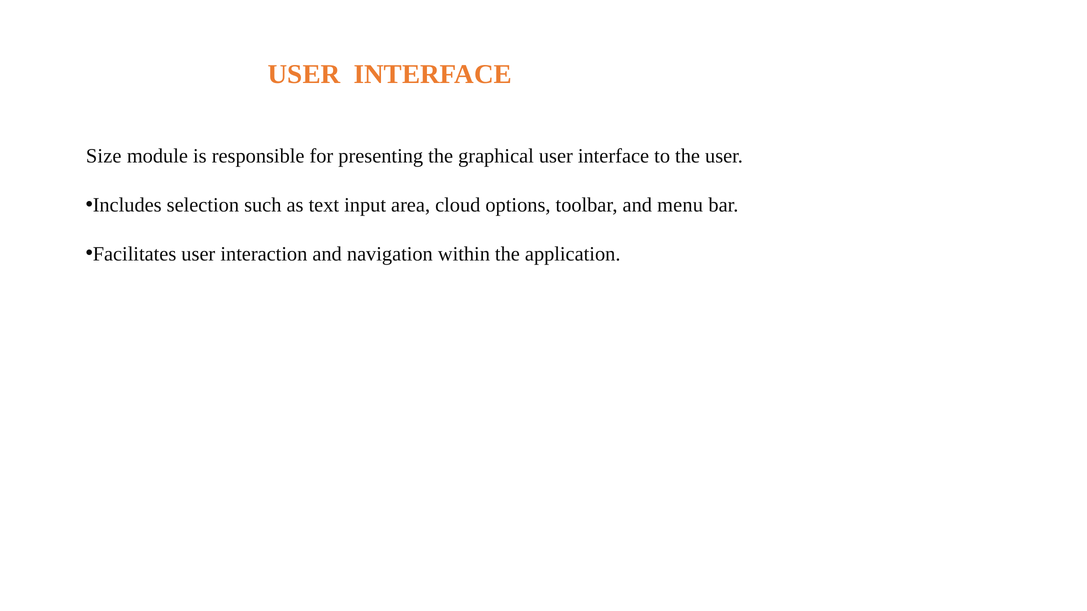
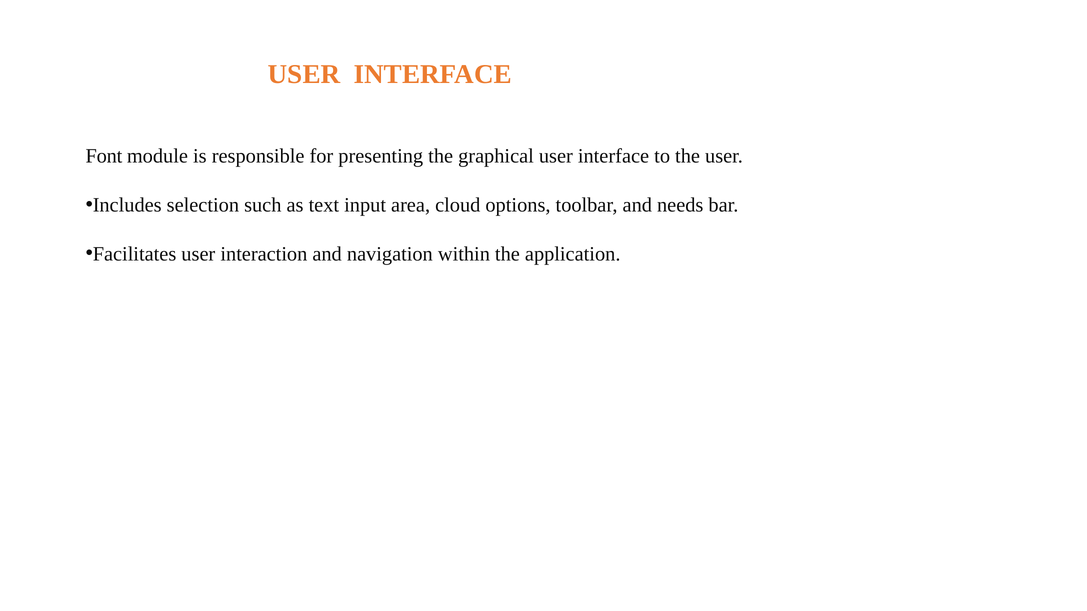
Size: Size -> Font (104, 156)
menu: menu -> needs (680, 205)
